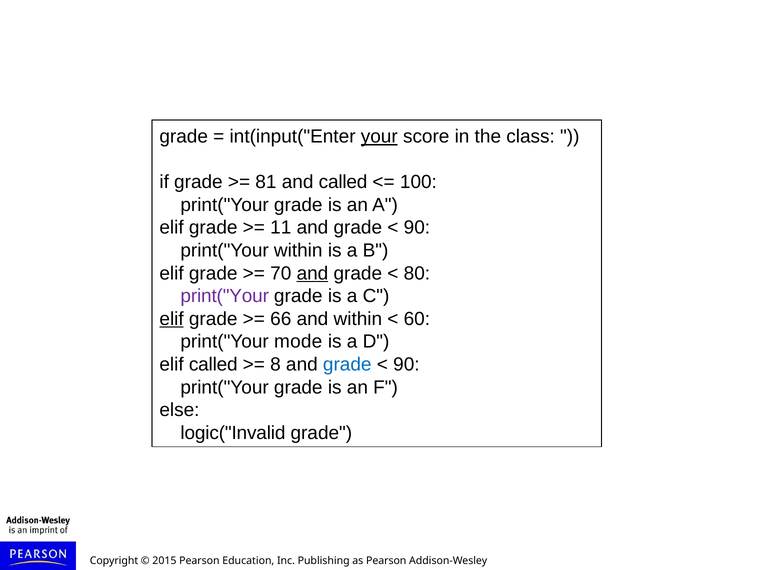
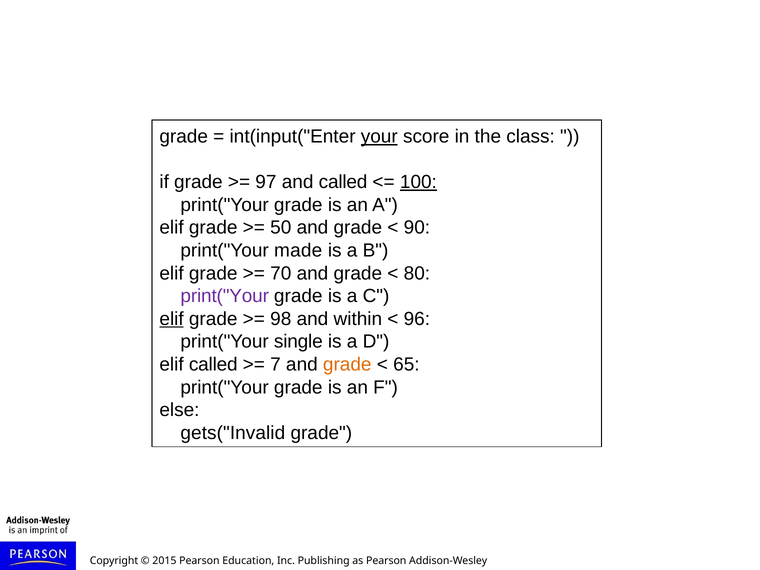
81: 81 -> 97 (266, 182)
100 underline: none -> present (418, 182)
11: 11 -> 50 (281, 228)
print("Your within: within -> made (298, 251)
and underline: present -> none (312, 273)
66: 66 -> 98 (281, 319)
60: 60 -> 96 (417, 319)
mode: mode -> single (298, 342)
8: 8 -> 7 (275, 365)
grade colour: blue -> orange (347, 365)
90: 90 -> 65 (406, 365)
logic("Invalid: logic("Invalid -> gets("Invalid (233, 433)
